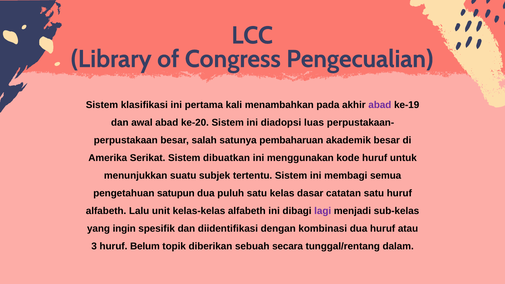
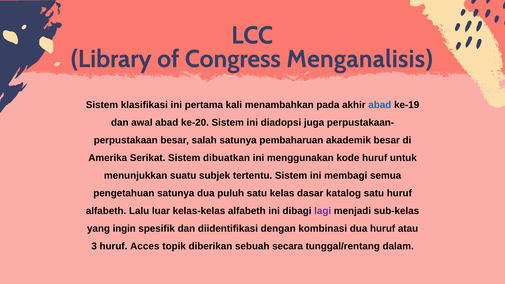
Pengecualian: Pengecualian -> Menganalisis (360, 59)
abad colour: purple -> blue (380, 105)
luas: luas -> juga (314, 122)
pengetahuan satupun: satupun -> satunya (176, 193)
catatan: catatan -> katalog (344, 193)
unit: unit -> luar (161, 211)
Belum: Belum -> Acces (145, 246)
